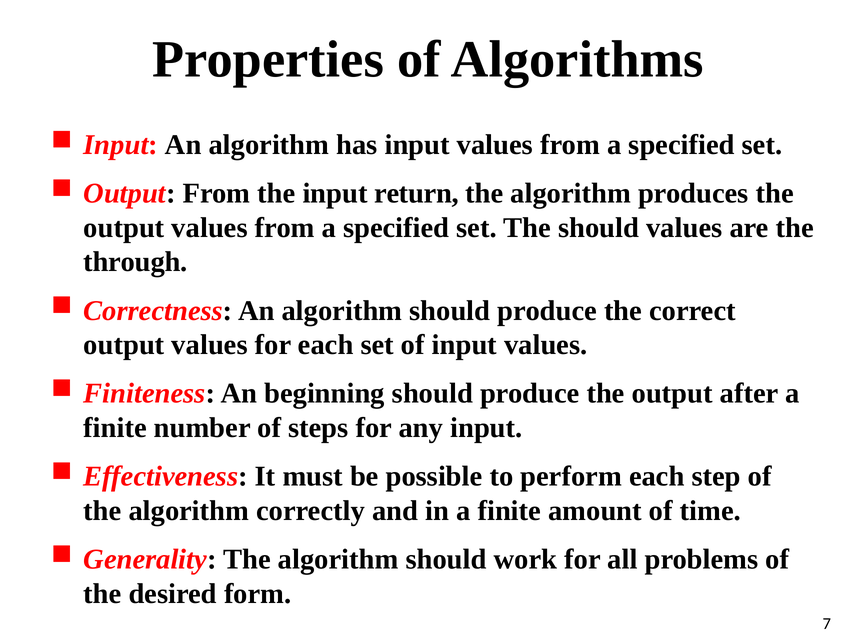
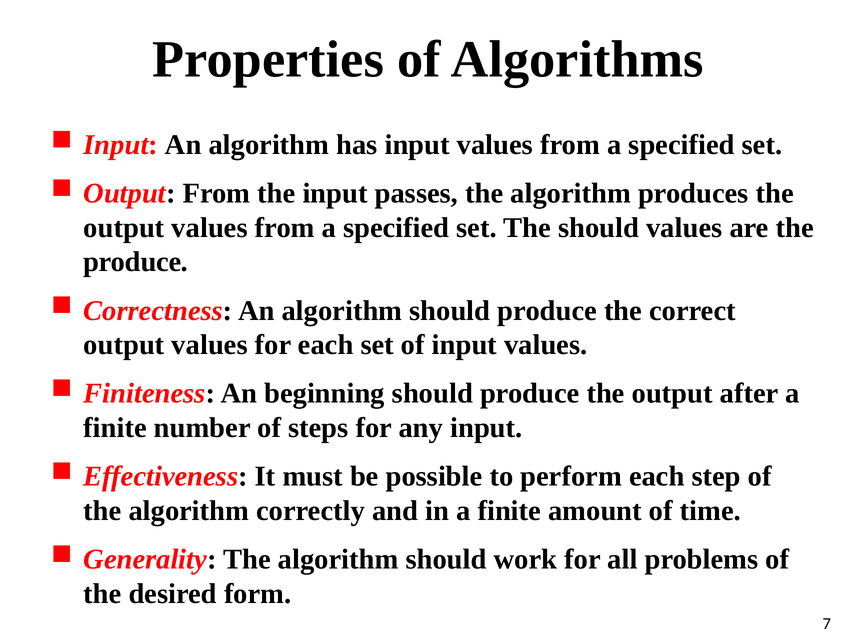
return: return -> passes (416, 193)
through: through -> produce (136, 262)
